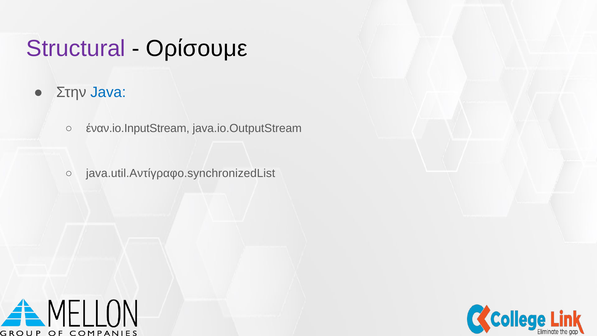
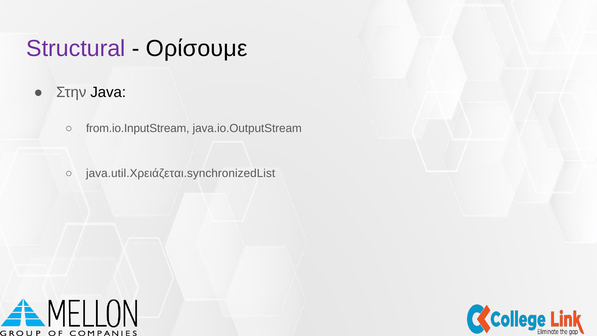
Java colour: blue -> black (108, 92)
έναν.io.InputStream: έναν.io.InputStream -> from.io.InputStream (138, 128)
java.util.Αντίγραφο.synchronizedList: java.util.Αντίγραφο.synchronizedList -> java.util.Χρειάζεται.synchronizedList (181, 173)
